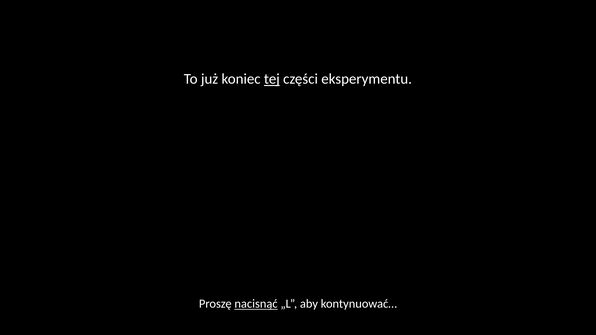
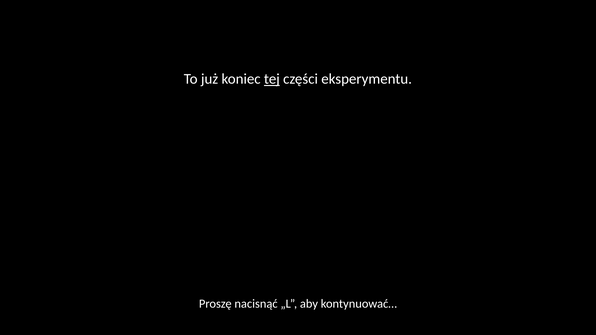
nacisnąć underline: present -> none (256, 304)
